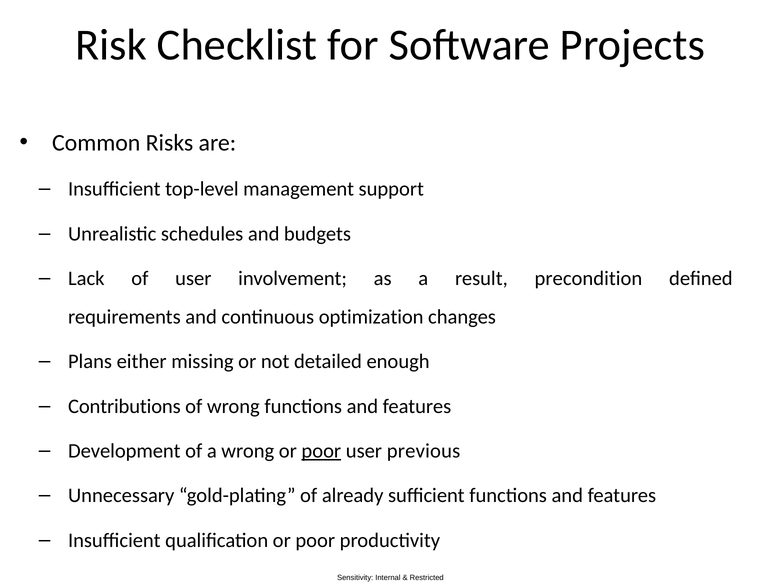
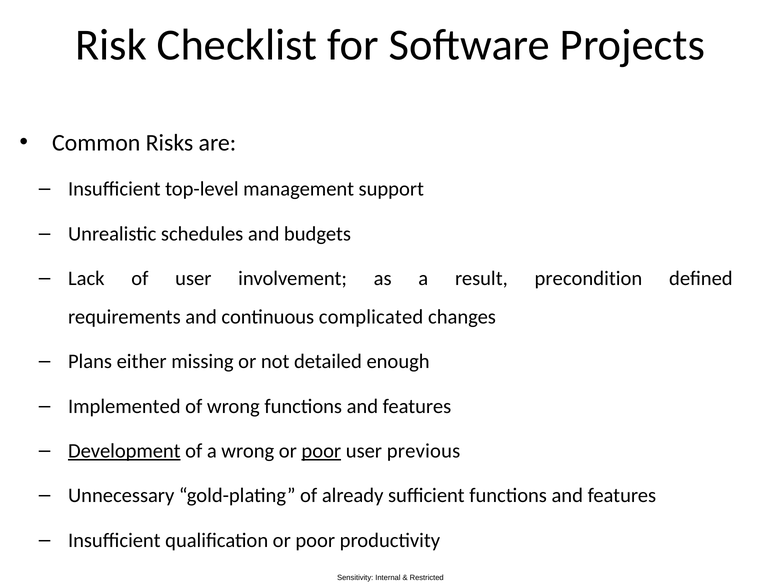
optimization: optimization -> complicated (371, 317)
Contributions: Contributions -> Implemented (124, 406)
Development underline: none -> present (124, 451)
